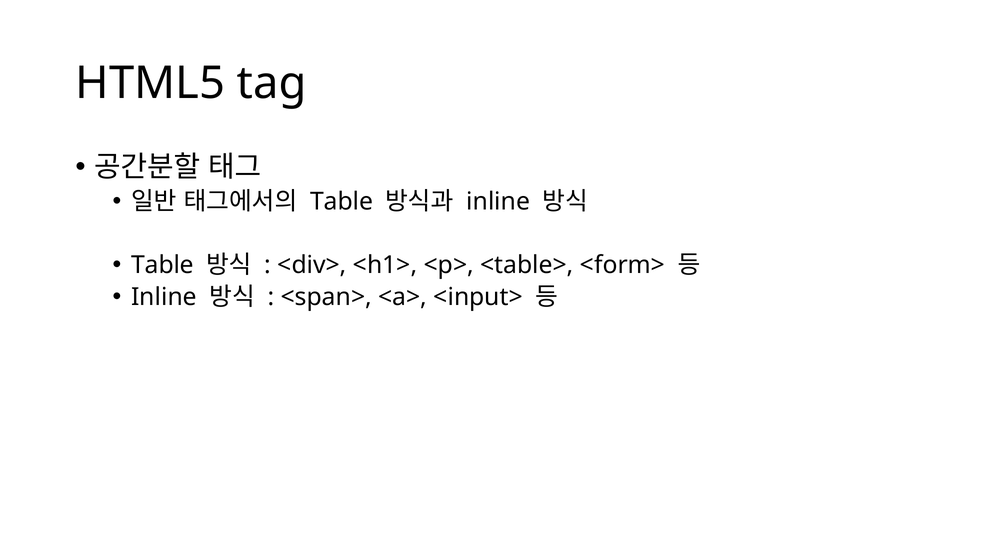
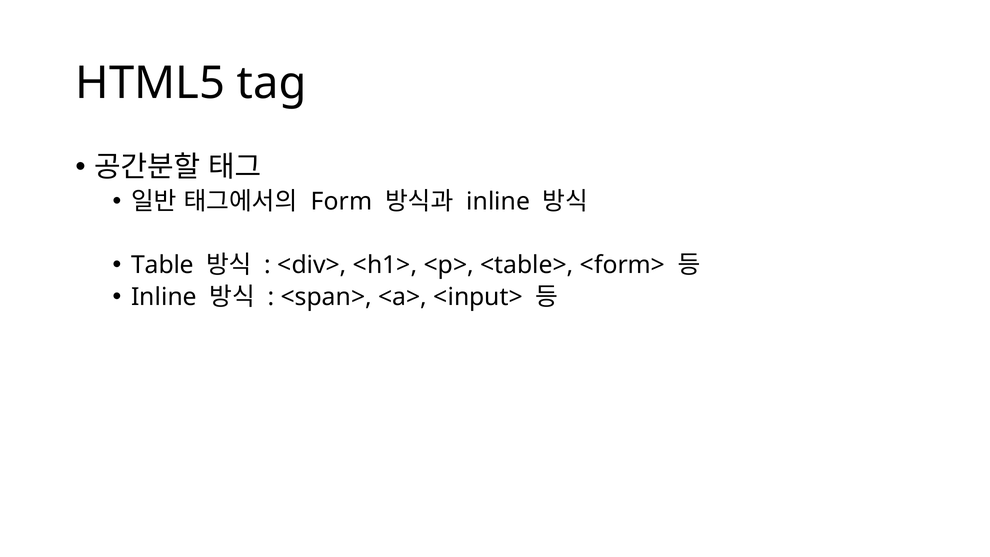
Table: Table -> Form (341, 202)
